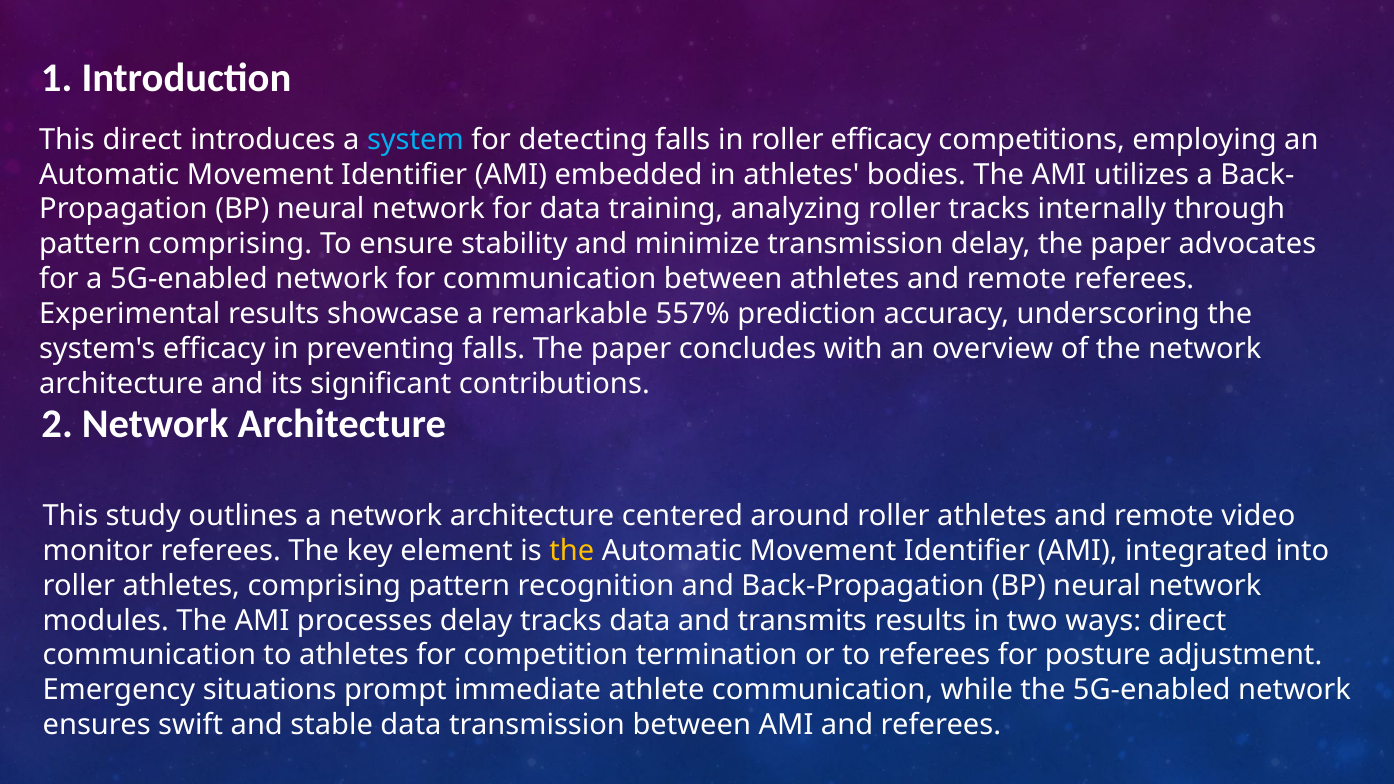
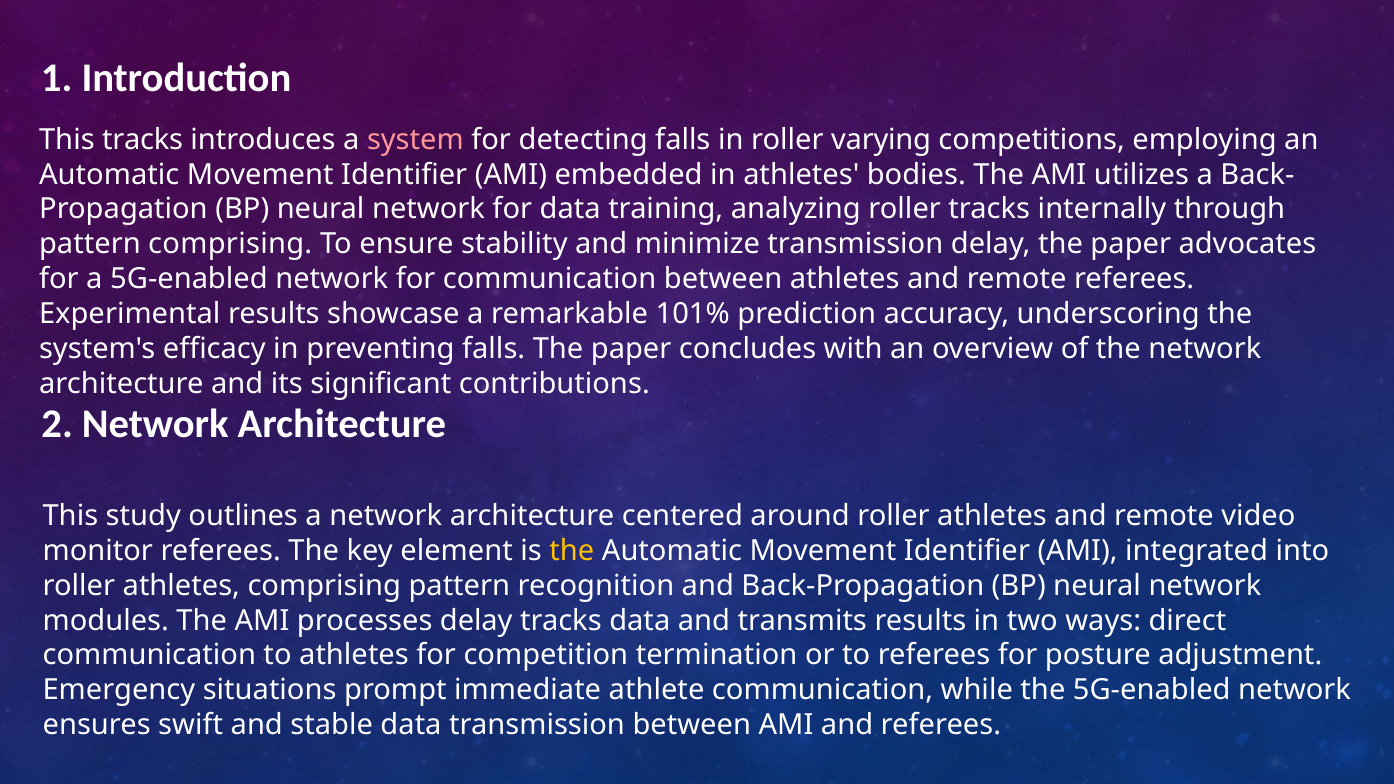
This direct: direct -> tracks (143, 140)
system colour: light blue -> pink (415, 140)
roller efficacy: efficacy -> varying (881, 140)
557%: 557% -> 101% (693, 314)
